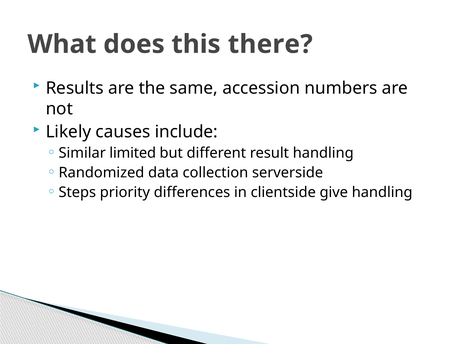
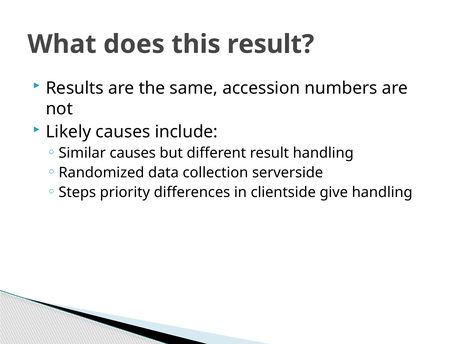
this there: there -> result (271, 44)
Similar limited: limited -> causes (133, 153)
